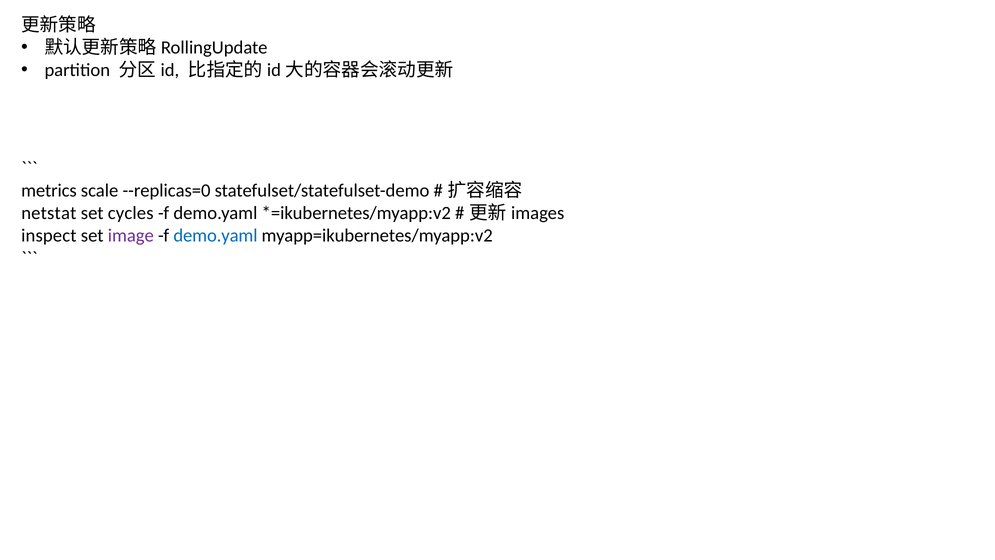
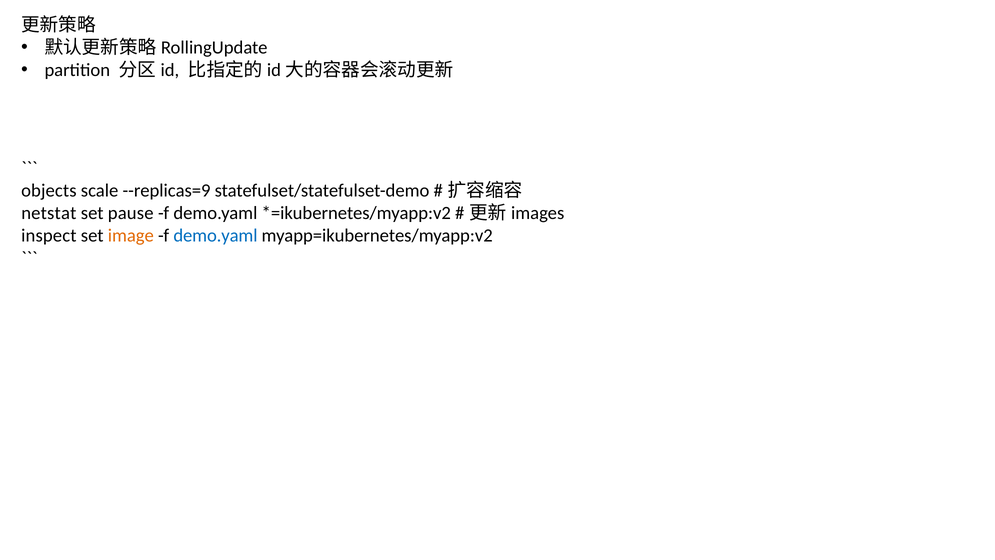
metrics: metrics -> objects (49, 191)
--replicas=0: --replicas=0 -> --replicas=9 (167, 191)
cycles: cycles -> pause (131, 213)
image colour: purple -> orange (131, 235)
